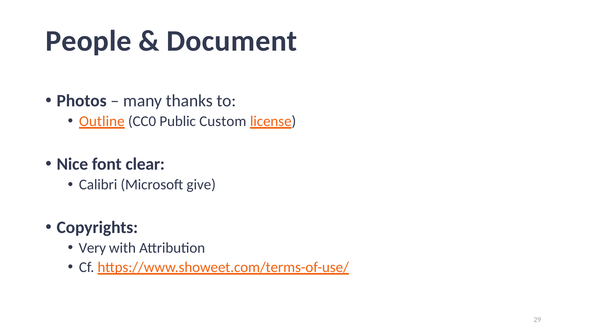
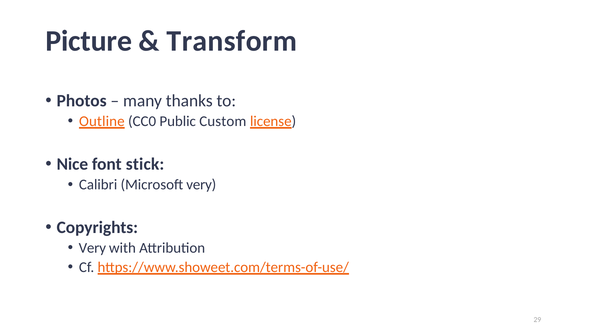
People: People -> Picture (89, 41)
Document: Document -> Transform (232, 41)
clear: clear -> stick (145, 164)
Microsoft give: give -> very (201, 185)
